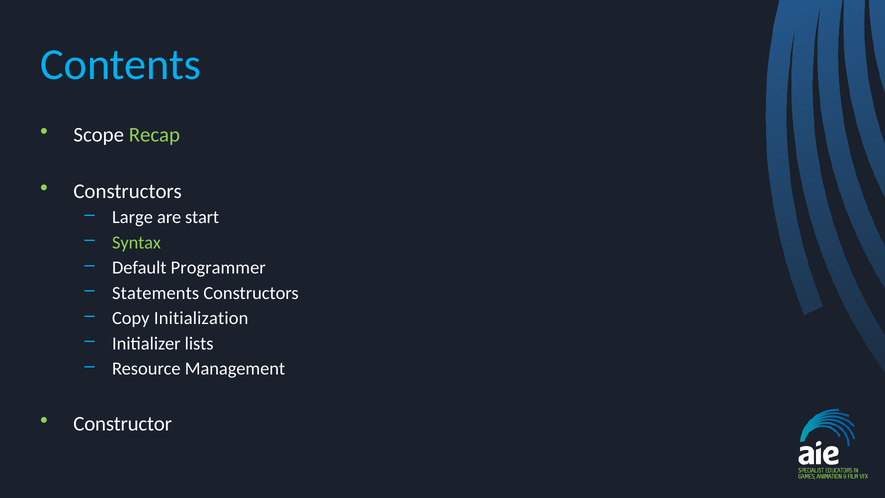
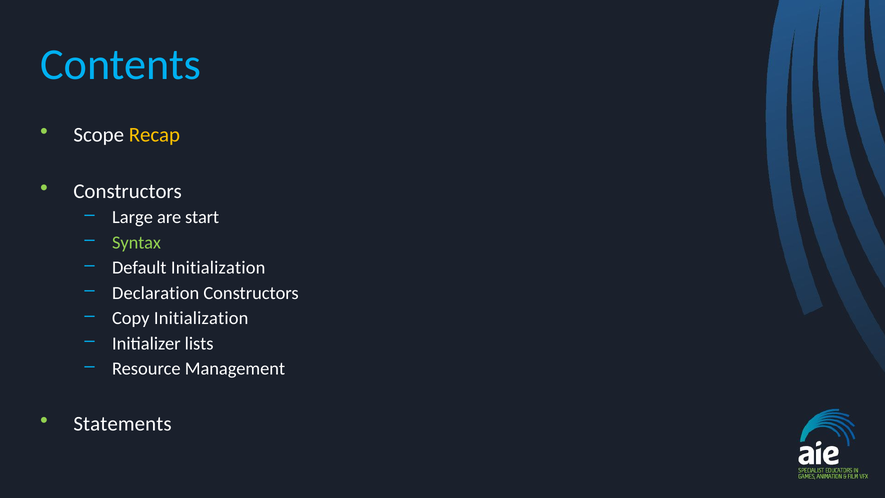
Recap colour: light green -> yellow (154, 135)
Default Programmer: Programmer -> Initialization (218, 268)
Statements: Statements -> Declaration (156, 293)
Constructor: Constructor -> Statements (122, 424)
